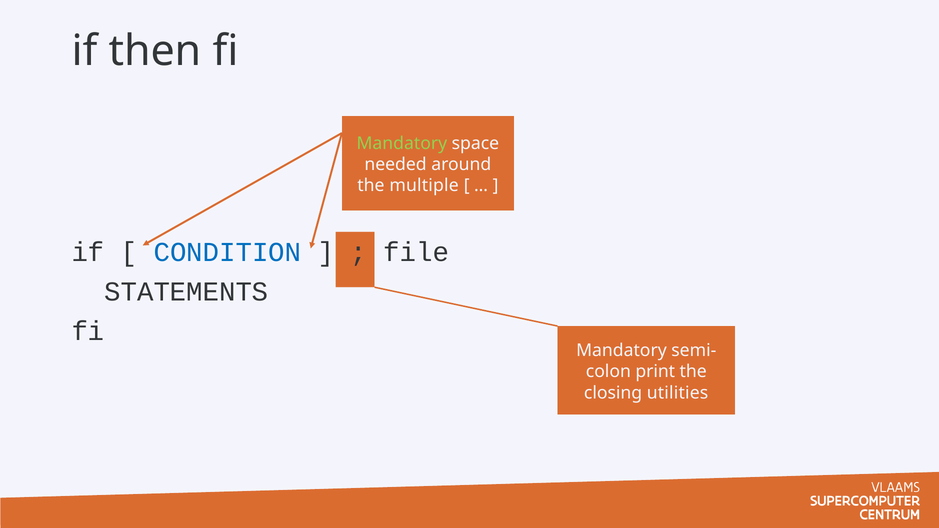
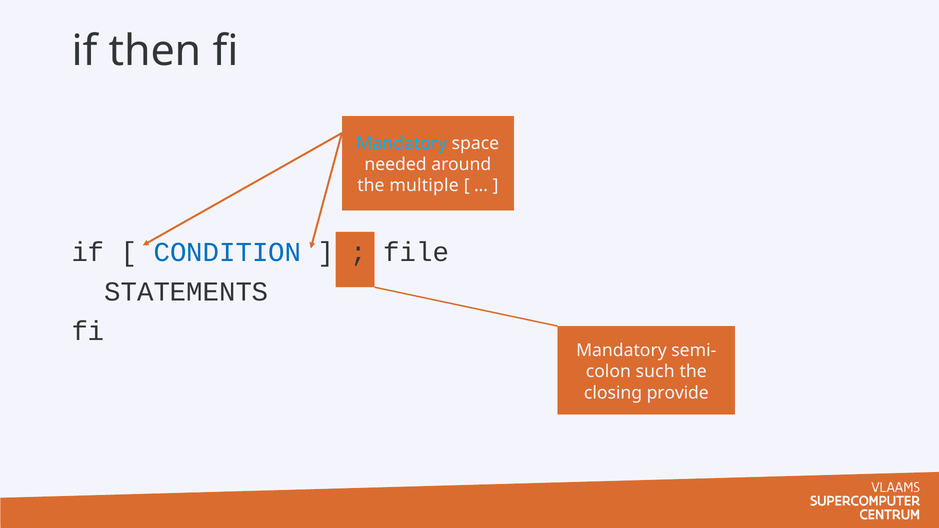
Mandatory colour: light green -> light blue (402, 143)
print: print -> such (655, 372)
utilities: utilities -> provide (678, 393)
